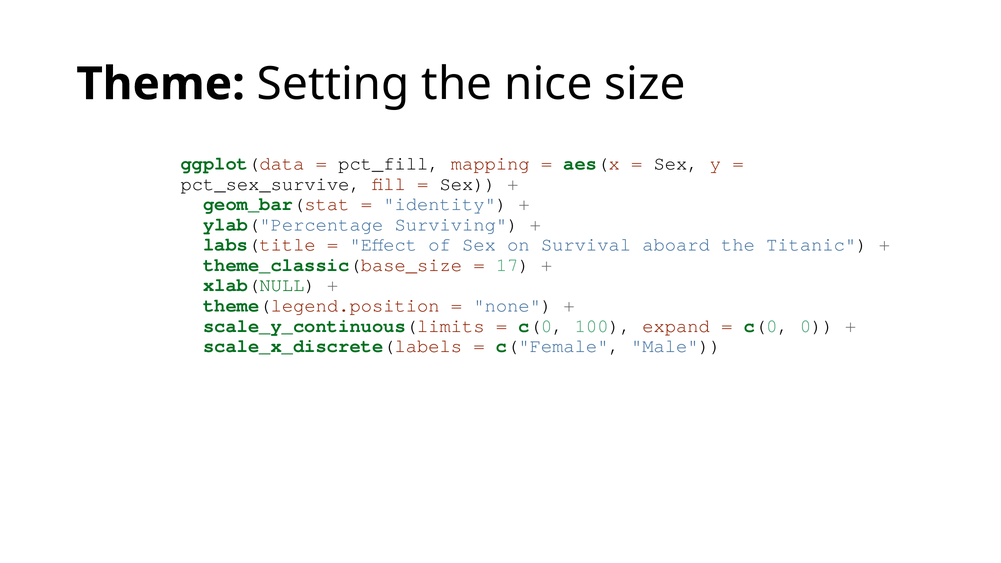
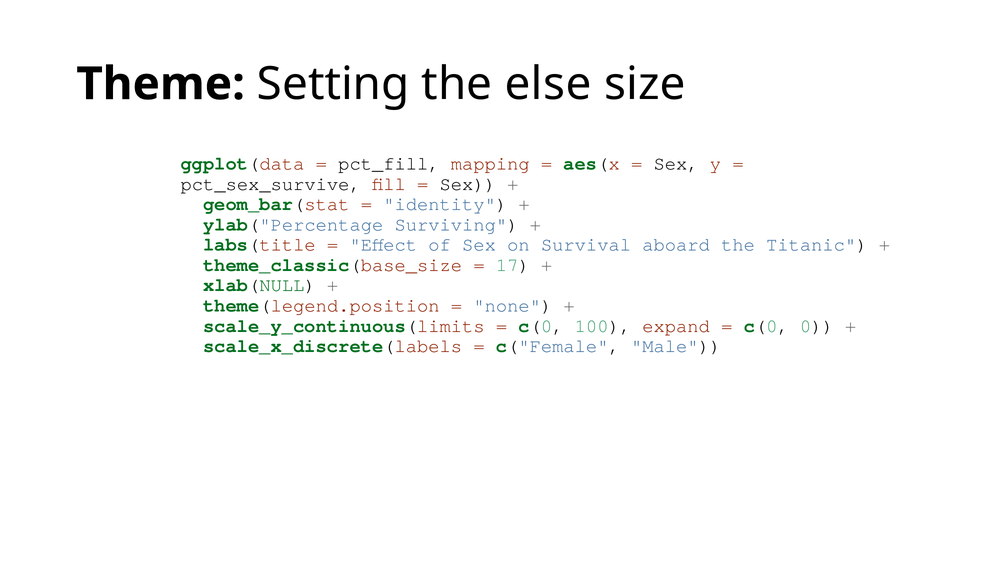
nice: nice -> else (548, 84)
